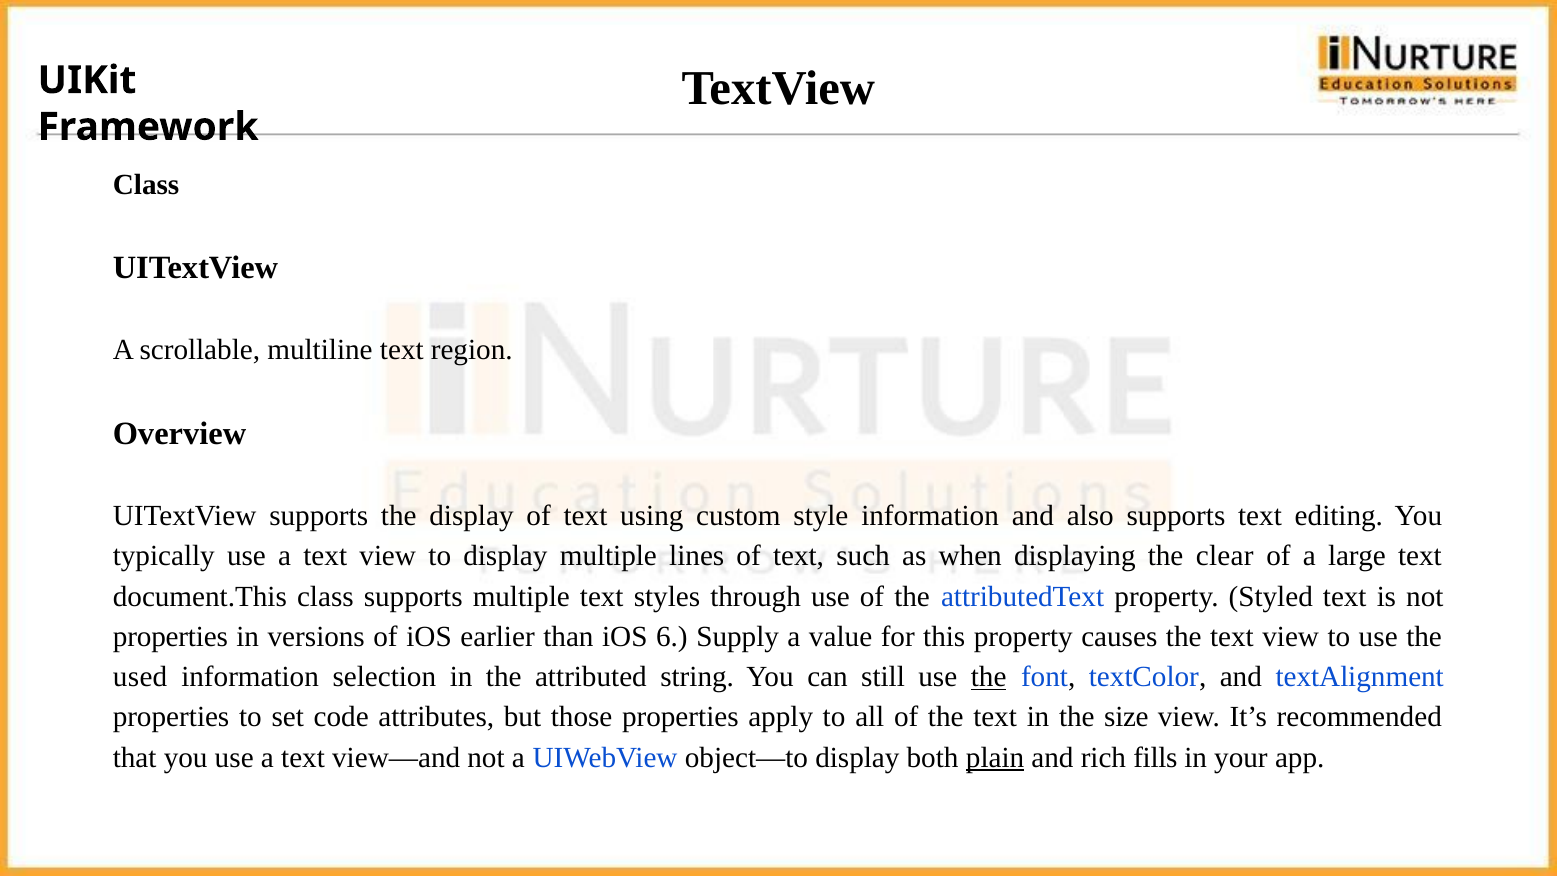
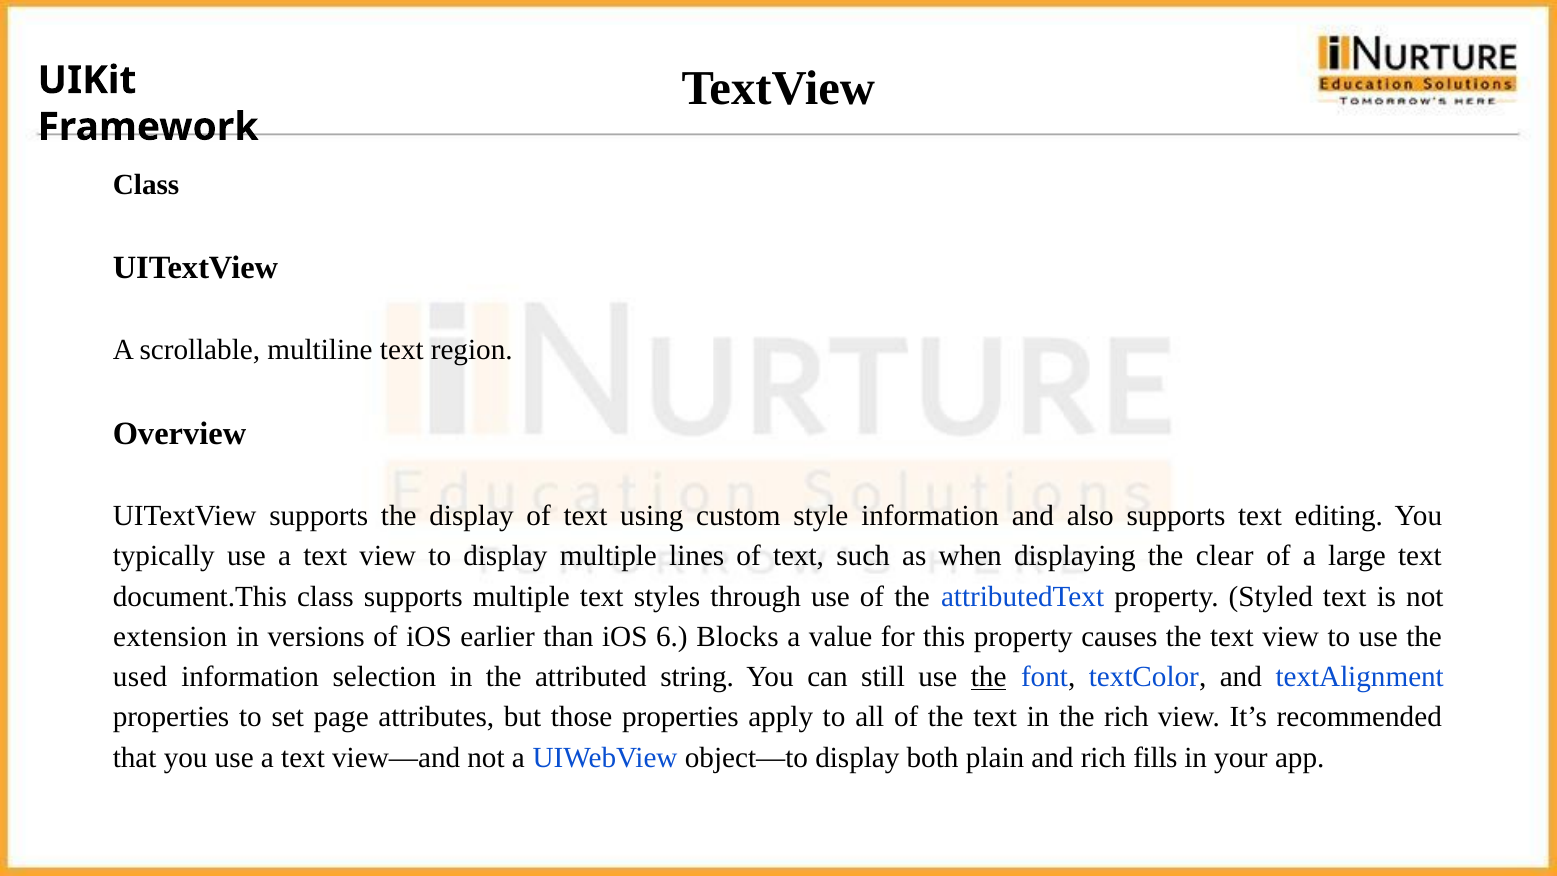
properties: properties -> extension (170, 637)
Supply: Supply -> Blocks (738, 637)
code: code -> page (341, 717)
the size: size -> rich (1126, 717)
plain underline: present -> none (995, 757)
